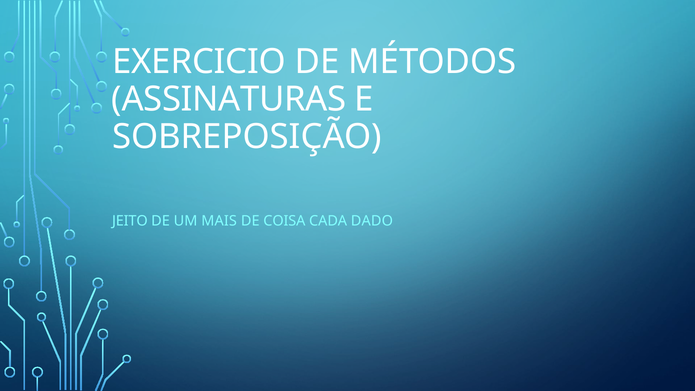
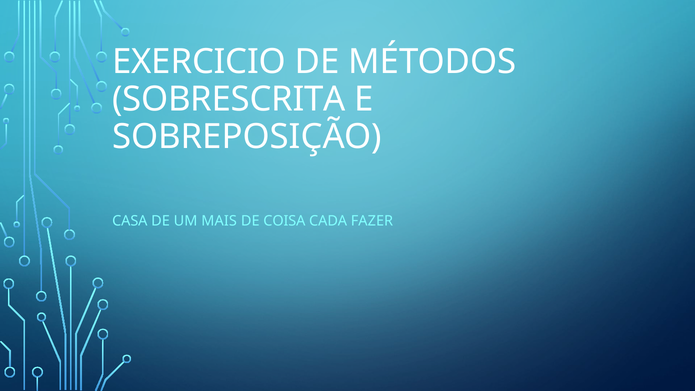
ASSINATURAS: ASSINATURAS -> SOBRESCRITA (229, 99)
JEITO: JEITO -> CASA (130, 221)
DADO: DADO -> FAZER (372, 221)
